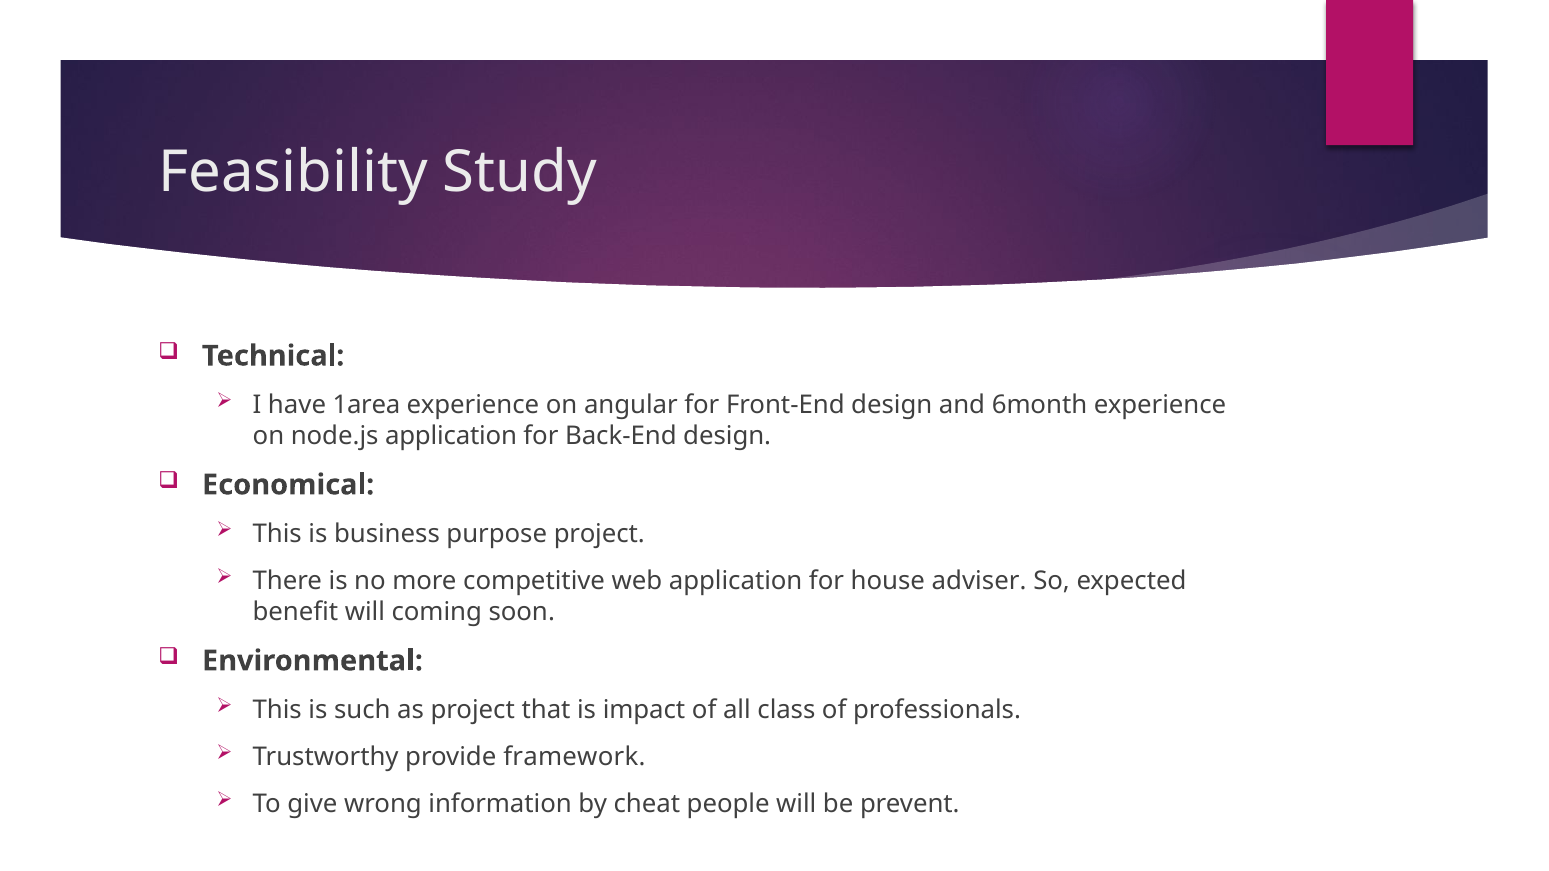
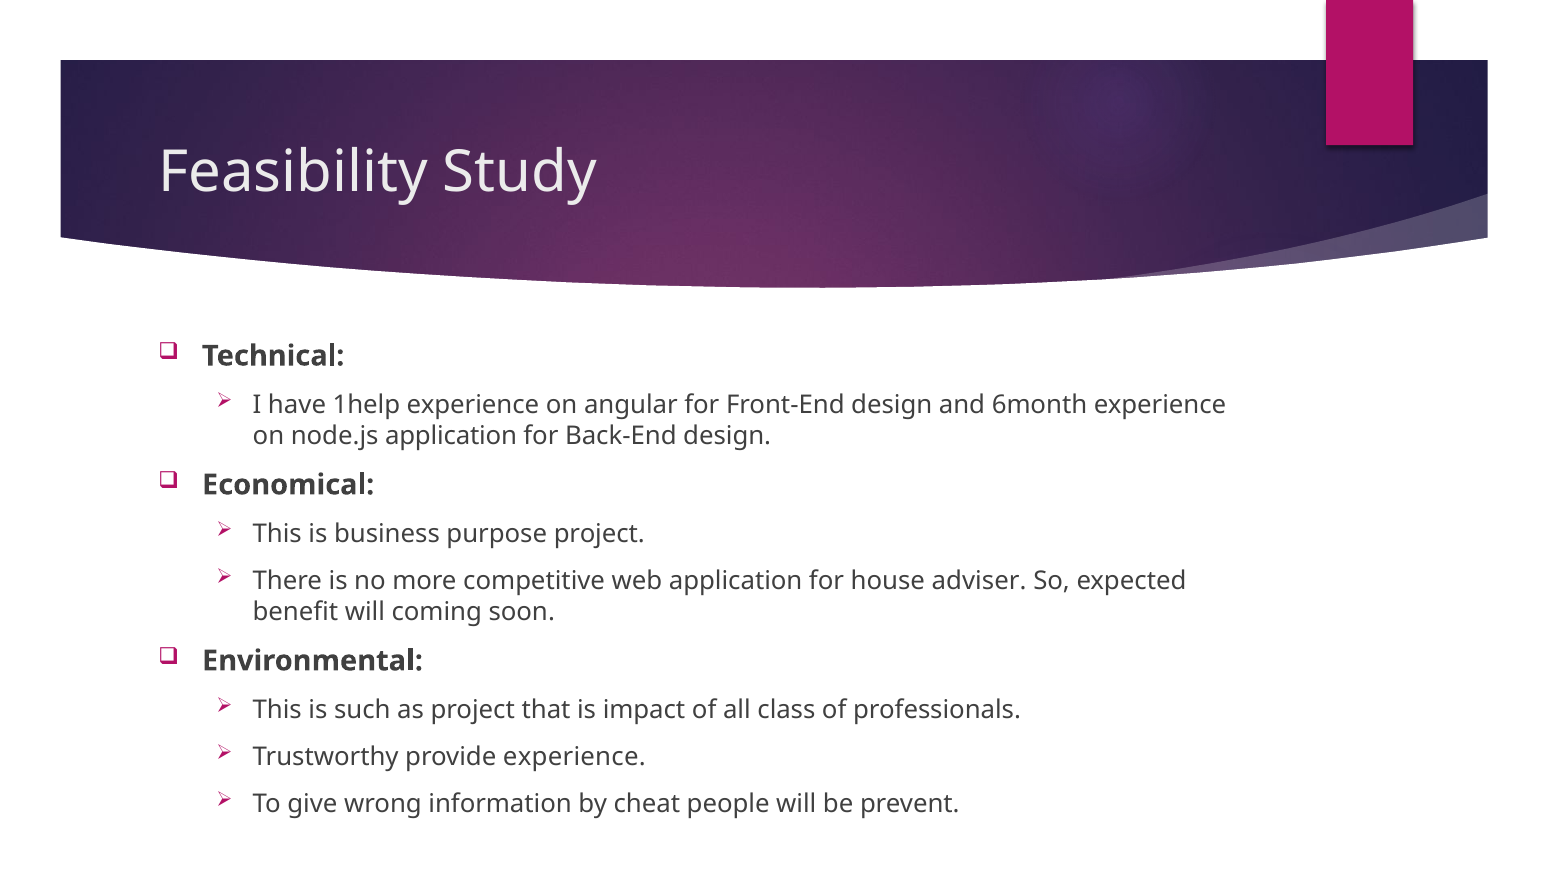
1area: 1area -> 1help (366, 405)
provide framework: framework -> experience (574, 757)
